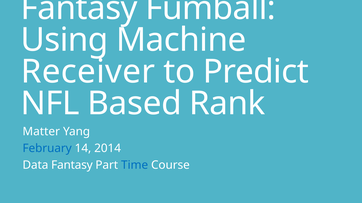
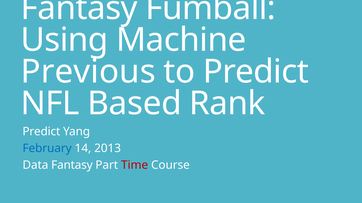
Receiver: Receiver -> Previous (88, 72)
Matter: Matter -> Predict (41, 132)
2014: 2014 -> 2013 (108, 149)
Time colour: blue -> red (135, 166)
